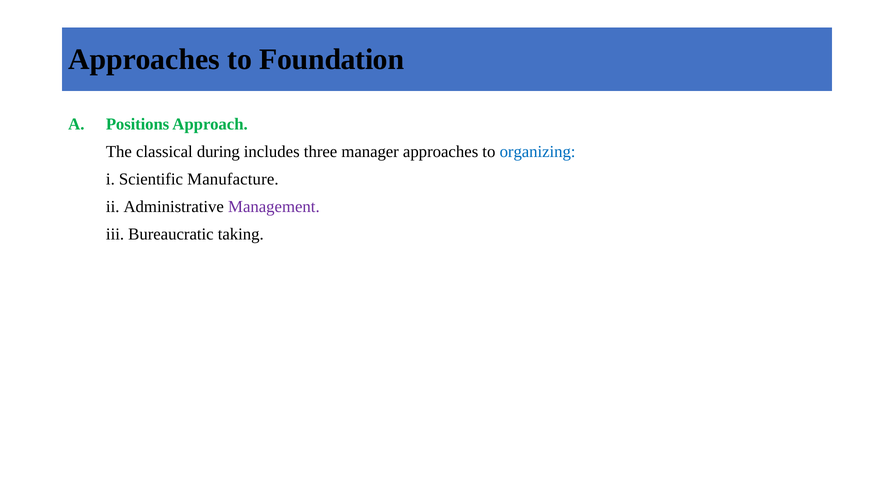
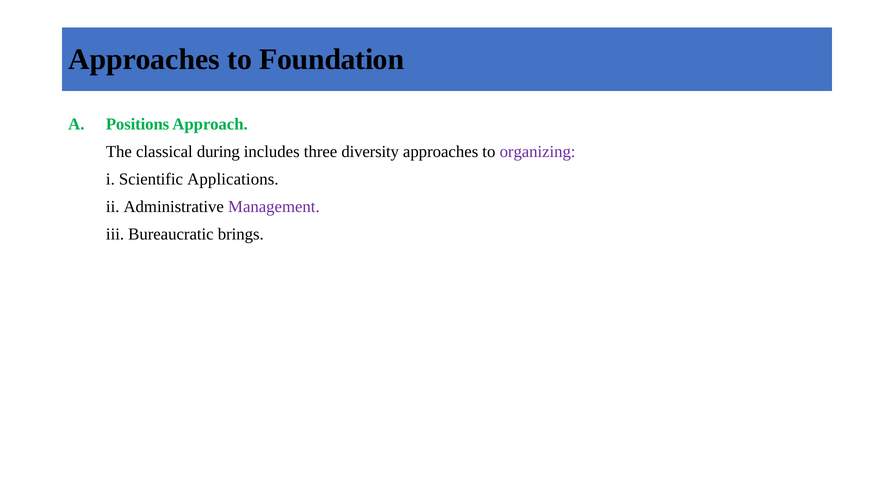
manager: manager -> diversity (370, 152)
organizing colour: blue -> purple (538, 152)
Manufacture: Manufacture -> Applications (233, 179)
taking: taking -> brings (241, 234)
